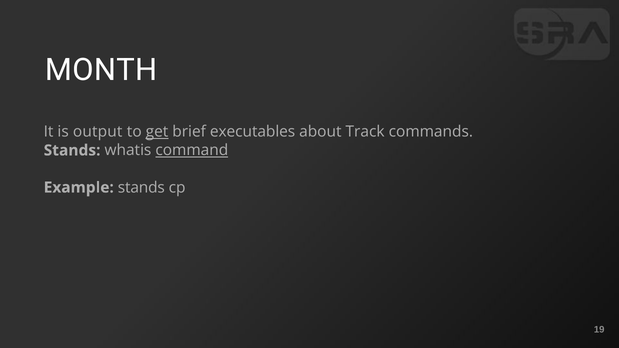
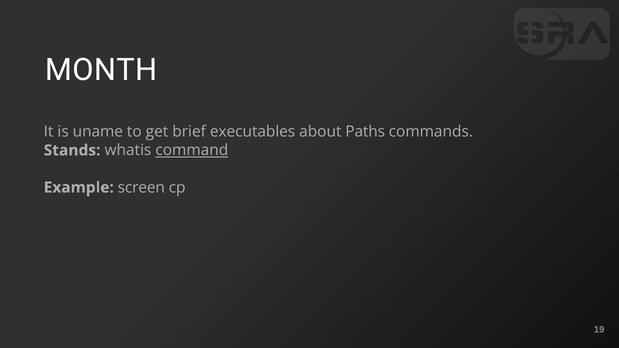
output: output -> uname (98, 132)
get underline: present -> none (157, 132)
Track: Track -> Paths (365, 132)
Example stands: stands -> screen (141, 188)
